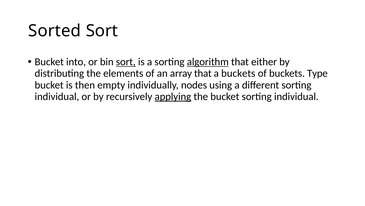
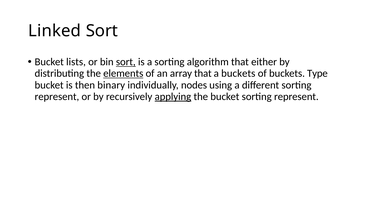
Sorted: Sorted -> Linked (55, 31)
into: into -> lists (76, 62)
algorithm underline: present -> none (208, 62)
elements underline: none -> present (123, 73)
empty: empty -> binary (111, 85)
individual: individual -> represent (57, 96)
bucket sorting individual: individual -> represent (296, 96)
